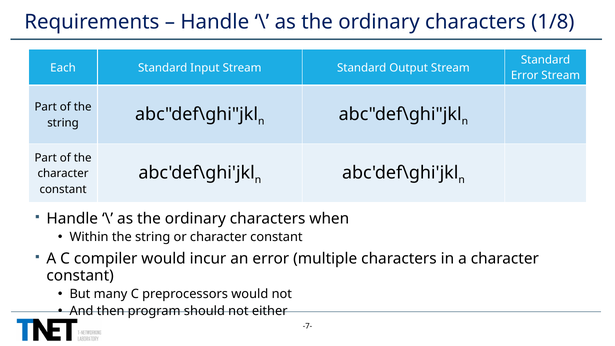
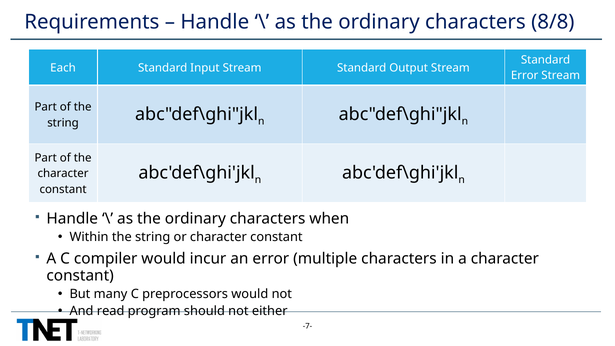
1/8: 1/8 -> 8/8 (553, 22)
then: then -> read (111, 311)
